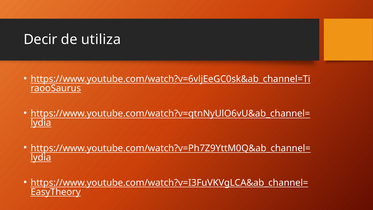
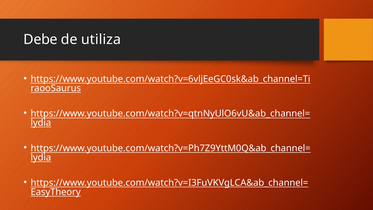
Decir: Decir -> Debe (41, 39)
